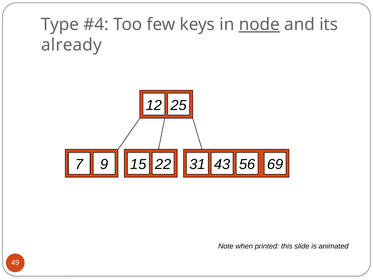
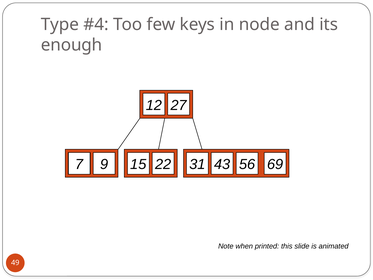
node underline: present -> none (259, 25)
already: already -> enough (72, 45)
25: 25 -> 27 (179, 105)
